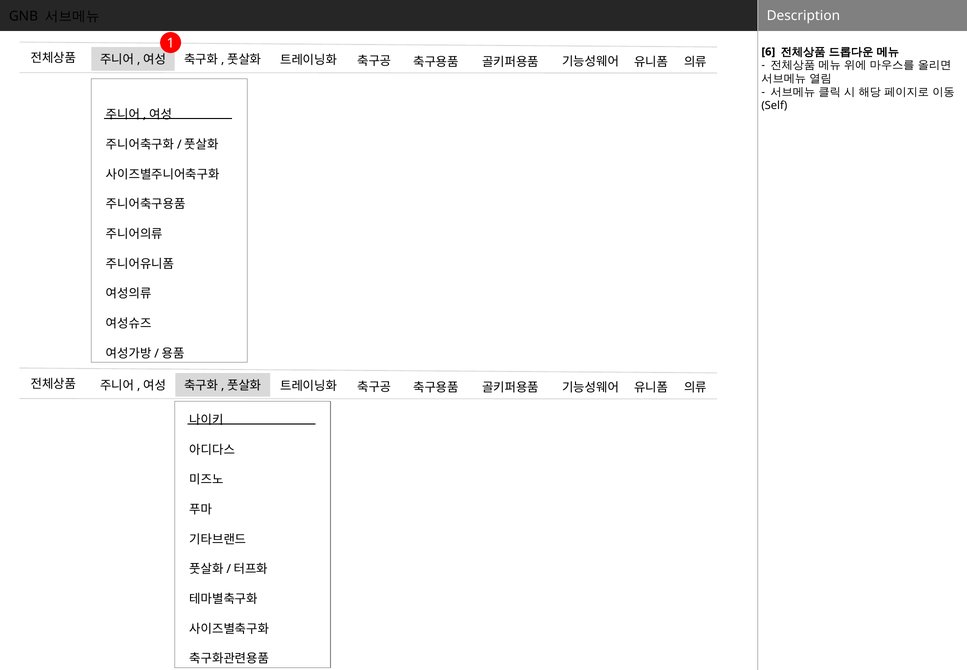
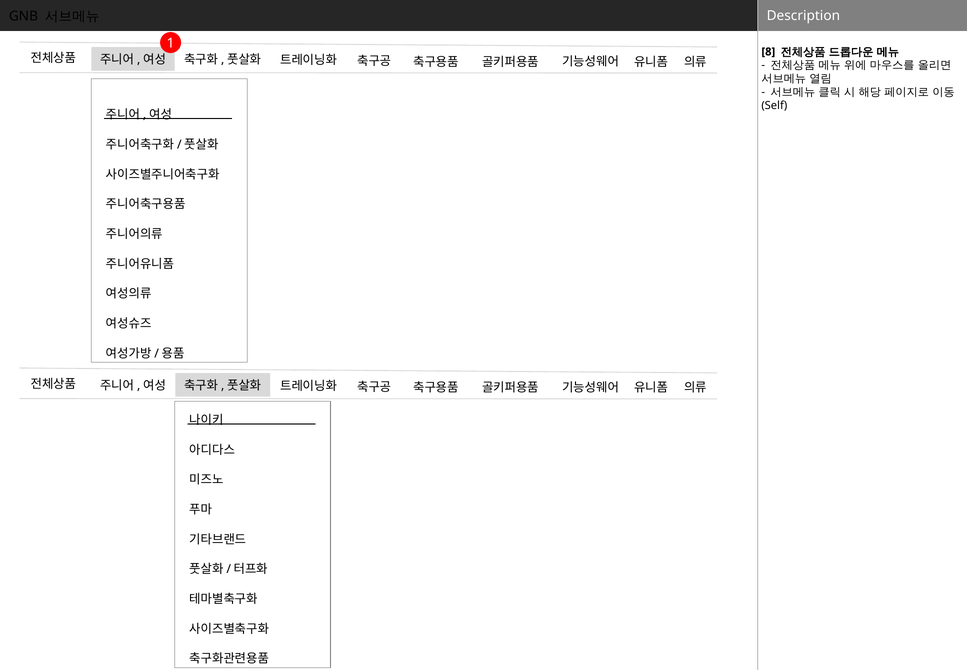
6: 6 -> 8 (768, 52)
